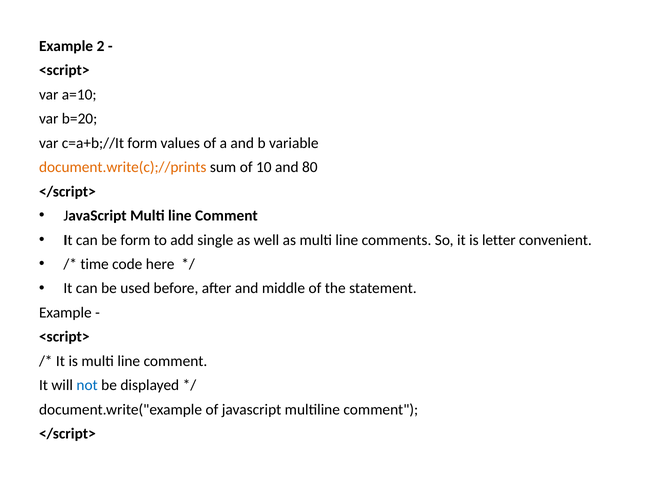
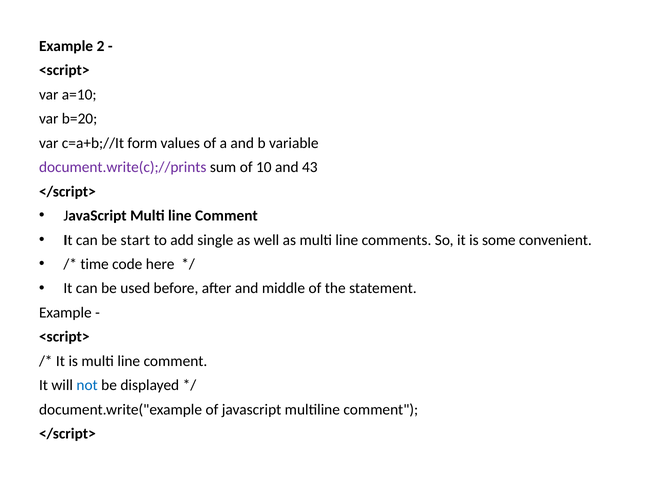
document.write(c);//prints colour: orange -> purple (123, 167)
80: 80 -> 43 (310, 167)
be form: form -> start (135, 240)
letter: letter -> some (499, 240)
